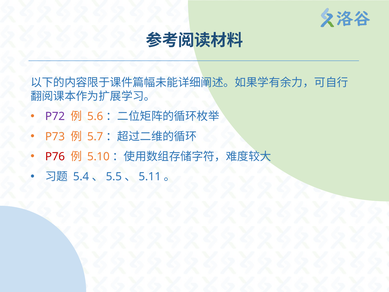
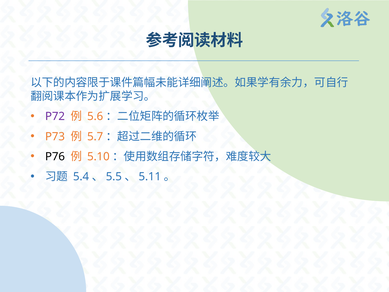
P76 colour: red -> black (55, 156)
